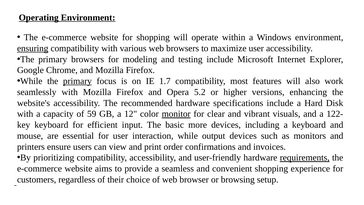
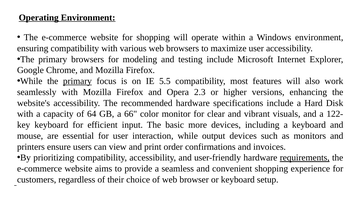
ensuring underline: present -> none (33, 48)
1.7: 1.7 -> 5.5 (165, 81)
5.2: 5.2 -> 2.3 (200, 92)
59: 59 -> 64 (92, 114)
12: 12 -> 66 (131, 114)
monitor underline: present -> none (176, 114)
or browsing: browsing -> keyboard (238, 179)
